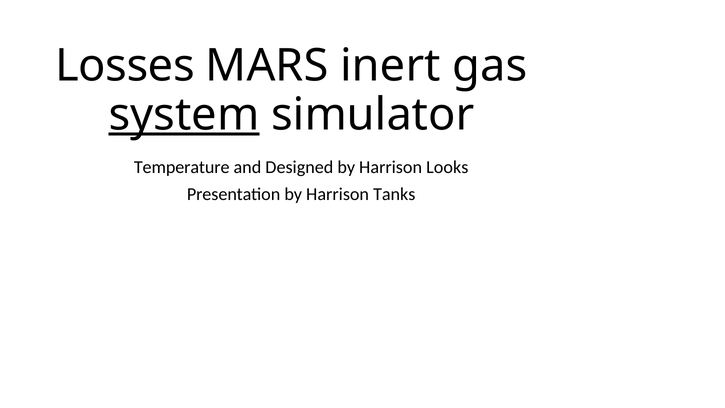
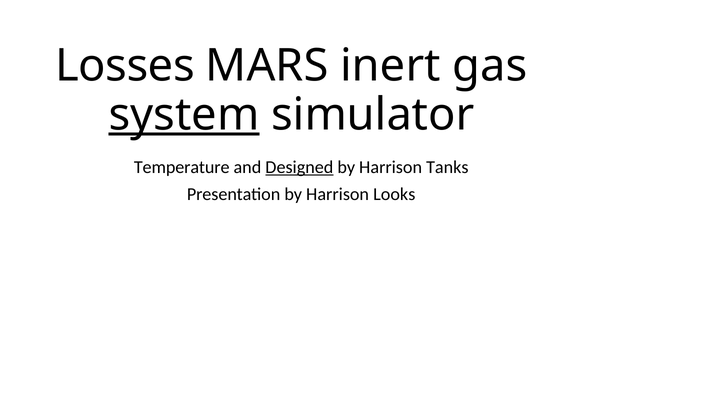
Designed underline: none -> present (299, 167)
Looks: Looks -> Tanks (447, 167)
Tanks: Tanks -> Looks (394, 194)
